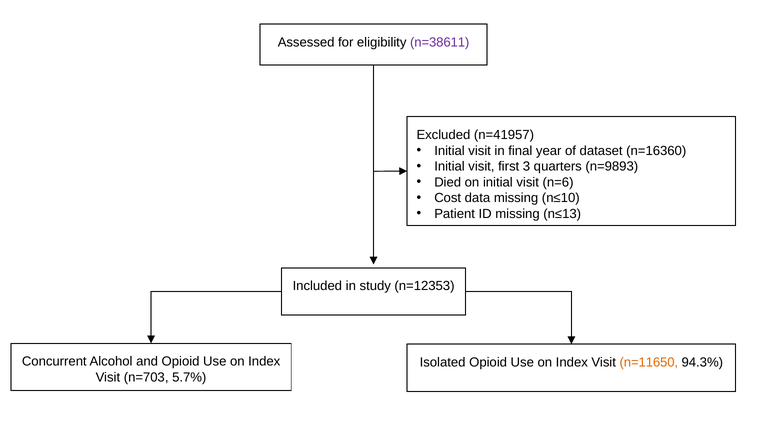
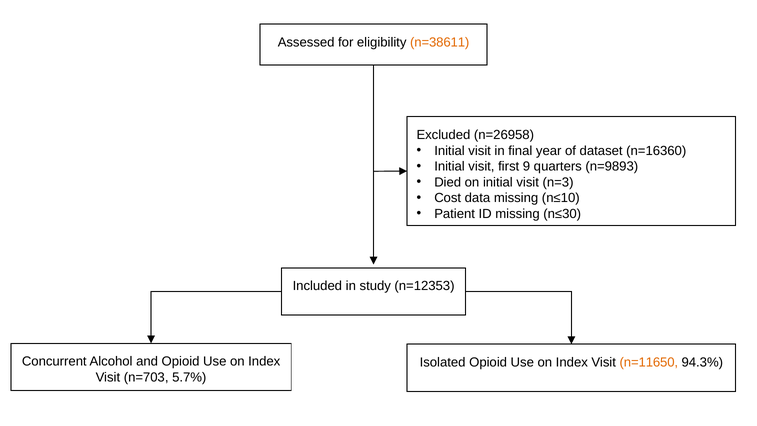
n=38611 colour: purple -> orange (440, 42)
n=41957: n=41957 -> n=26958 (504, 135)
3: 3 -> 9 (526, 166)
n=6: n=6 -> n=3 (558, 182)
n≤13: n≤13 -> n≤30 (562, 214)
